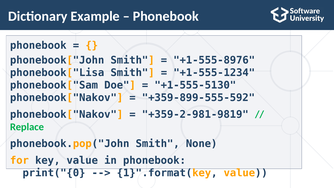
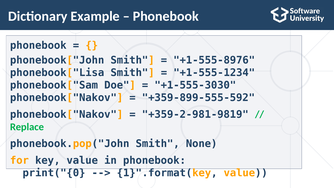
+1-555-5130: +1-555-5130 -> +1-555-3030 (195, 85)
